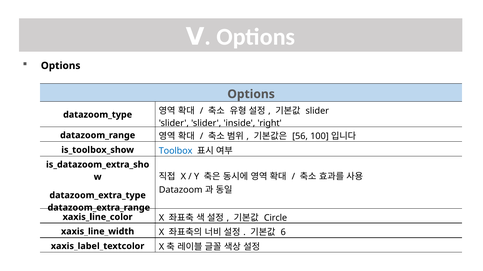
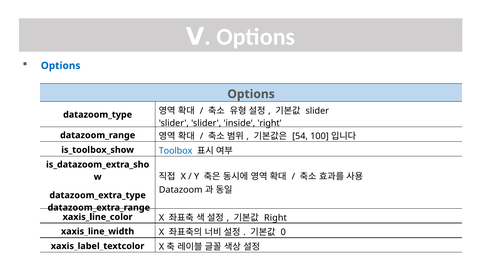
Options colour: black -> blue (61, 66)
56: 56 -> 54 (300, 136)
Circle: Circle -> Right (275, 218)
6: 6 -> 0 (283, 233)
